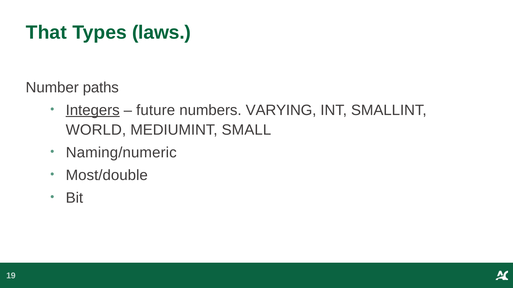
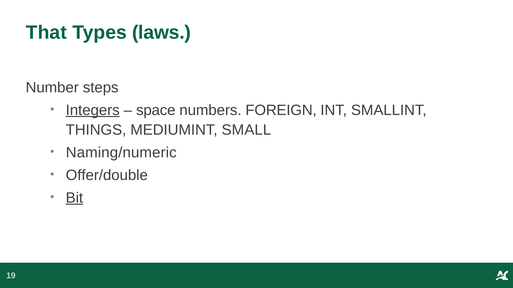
paths: paths -> steps (101, 88)
future: future -> space (156, 110)
VARYING: VARYING -> FOREIGN (281, 110)
WORLD: WORLD -> THINGS (96, 130)
Most/double: Most/double -> Offer/double (107, 175)
Bit underline: none -> present (74, 198)
